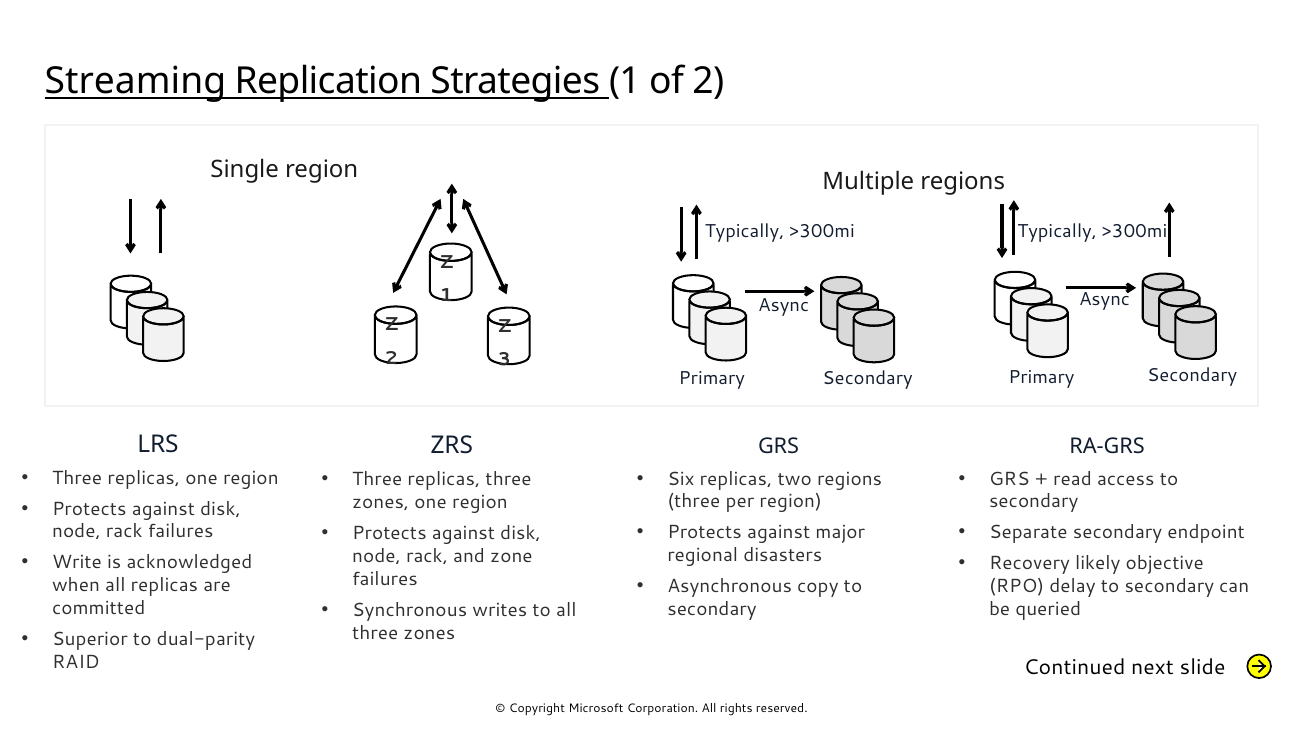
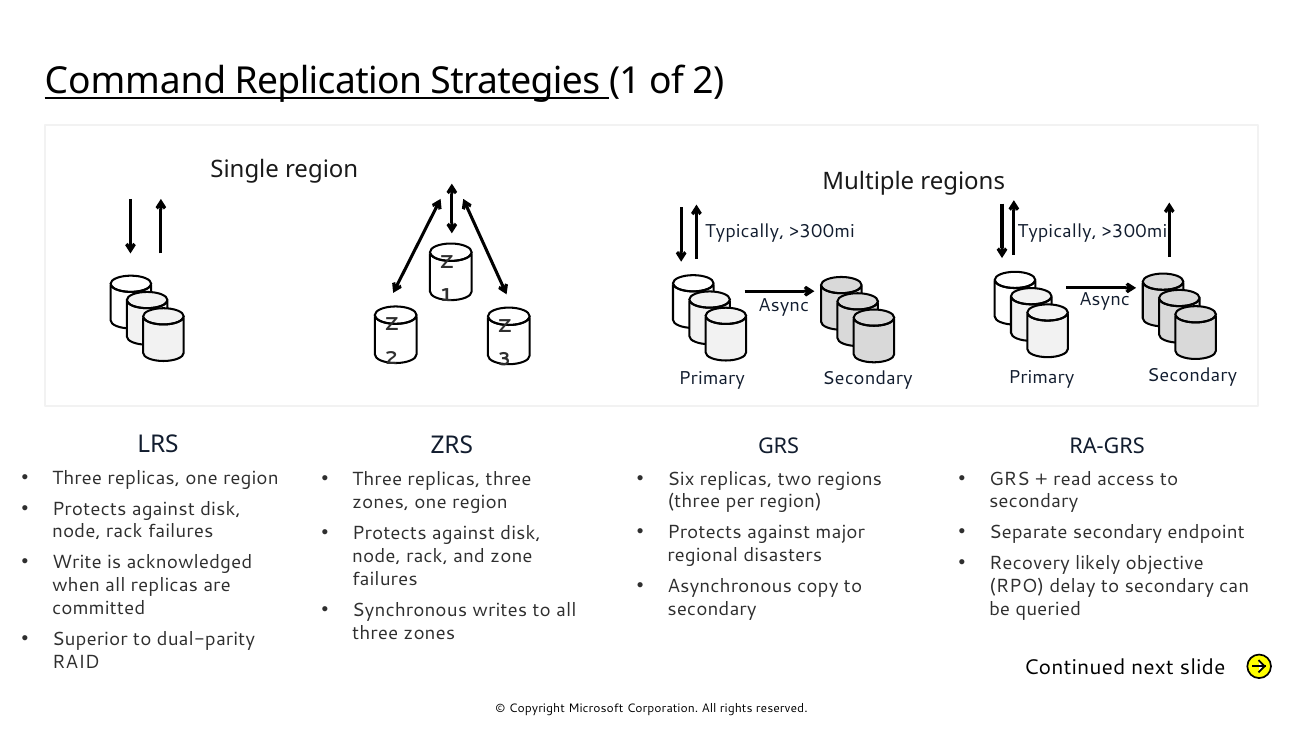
Streaming: Streaming -> Command (136, 81)
